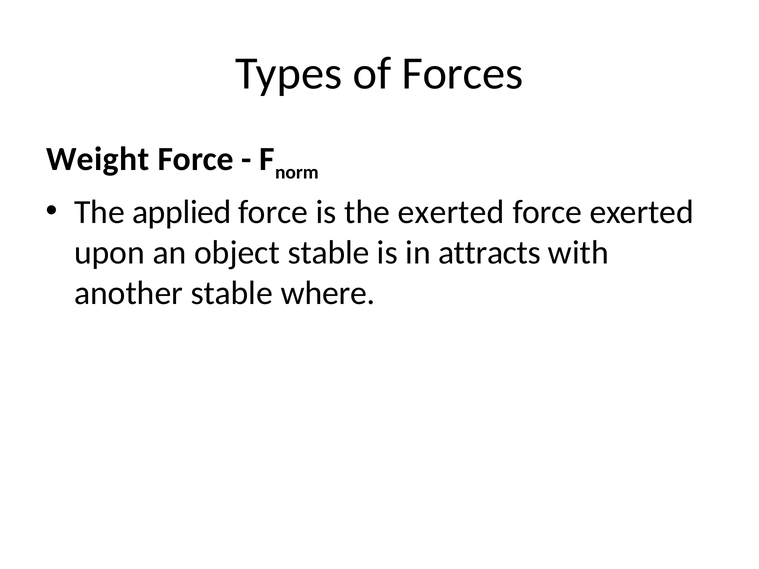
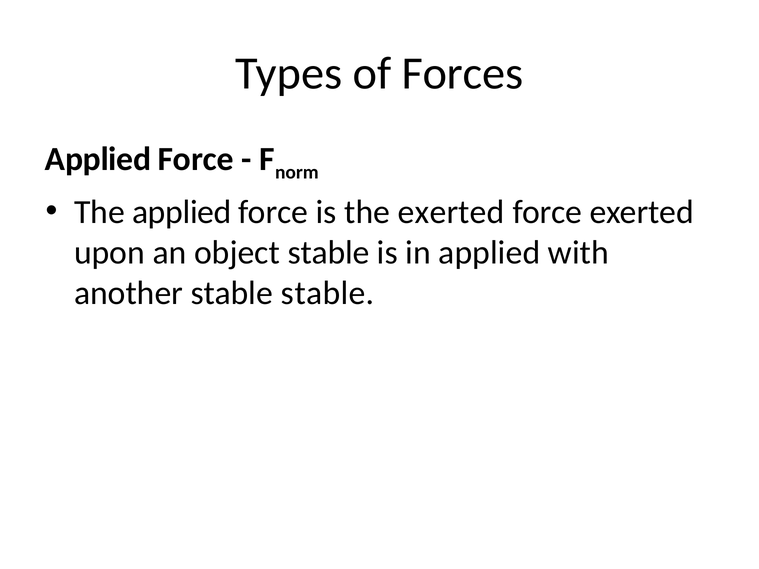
Weight: Weight -> Applied (98, 159)
in attracts: attracts -> applied (489, 253)
stable where: where -> stable (328, 293)
